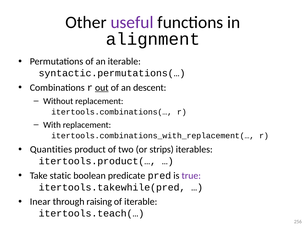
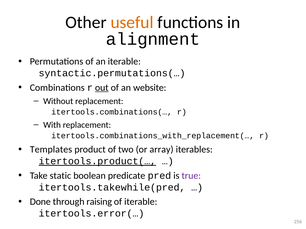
useful colour: purple -> orange (132, 23)
descent: descent -> website (150, 88)
Quantities: Quantities -> Templates (51, 150)
strips: strips -> array (162, 150)
itertools.product(… underline: none -> present (97, 162)
Inear: Inear -> Done (40, 202)
itertools.teach(…: itertools.teach(… -> itertools.error(… (91, 214)
